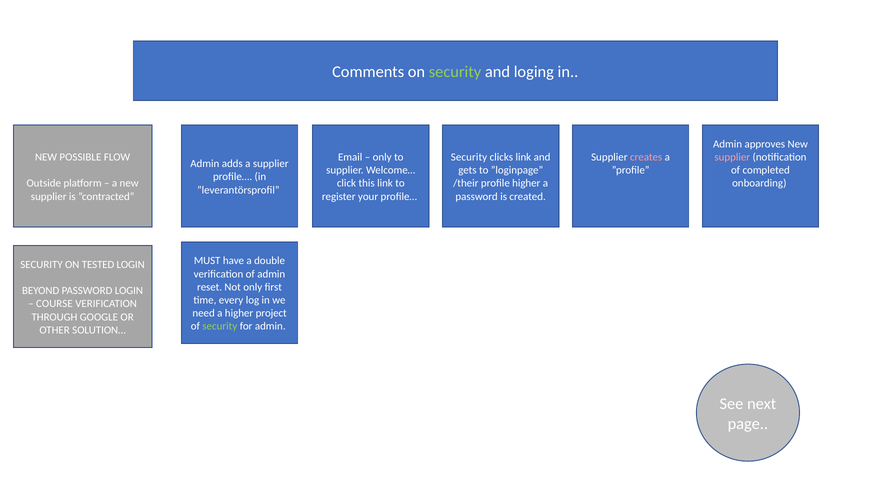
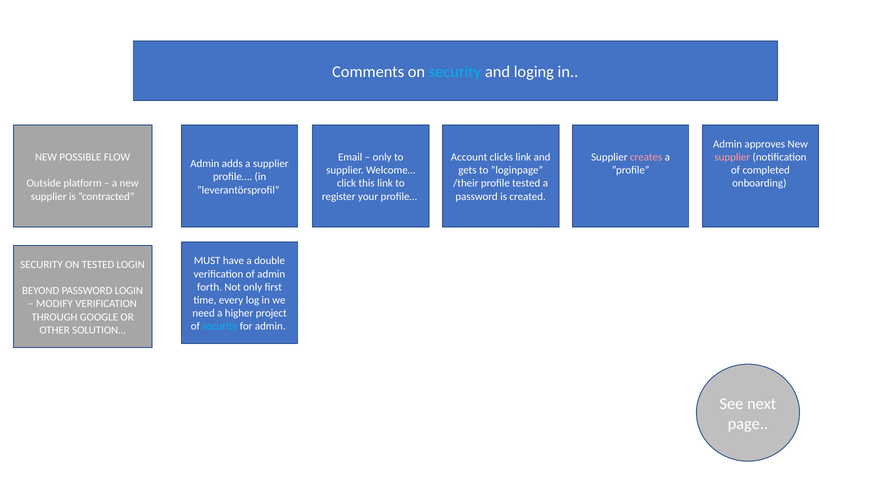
security colour: light green -> light blue (455, 72)
Security: Security -> Account (469, 157)
profile higher: higher -> tested (526, 183)
reset: reset -> forth (209, 287)
COURSE: COURSE -> MODIFY (54, 304)
security colour: light green -> light blue (220, 327)
